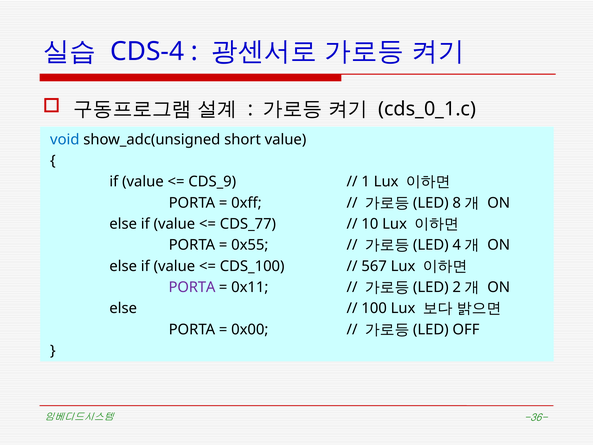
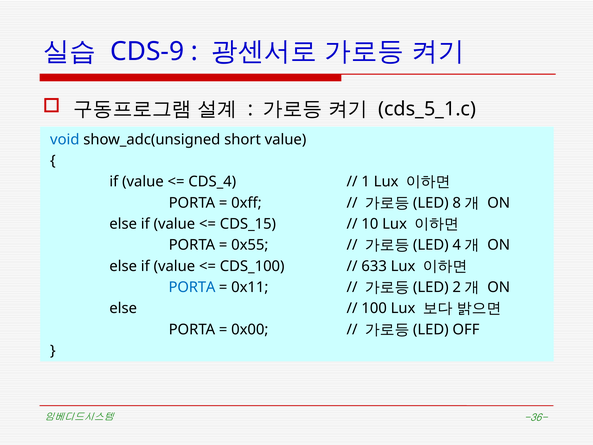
CDS-4: CDS-4 -> CDS-9 (147, 51)
cds_0_1.c: cds_0_1.c -> cds_5_1.c (427, 109)
CDS_9: CDS_9 -> CDS_4 (212, 182)
CDS_77: CDS_77 -> CDS_15 (248, 224)
567: 567 -> 633 (374, 266)
PORTA colour: purple -> blue (192, 287)
